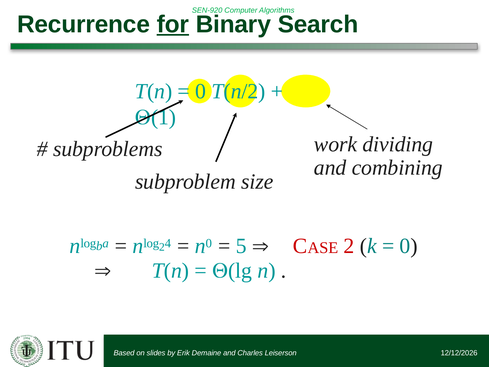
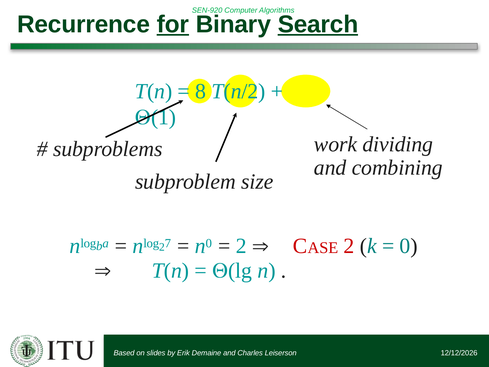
Search underline: none -> present (318, 24)
0: 0 -> 8 (201, 91)
4: 4 -> 7 (168, 243)
5: 5 -> 2 (241, 246)
